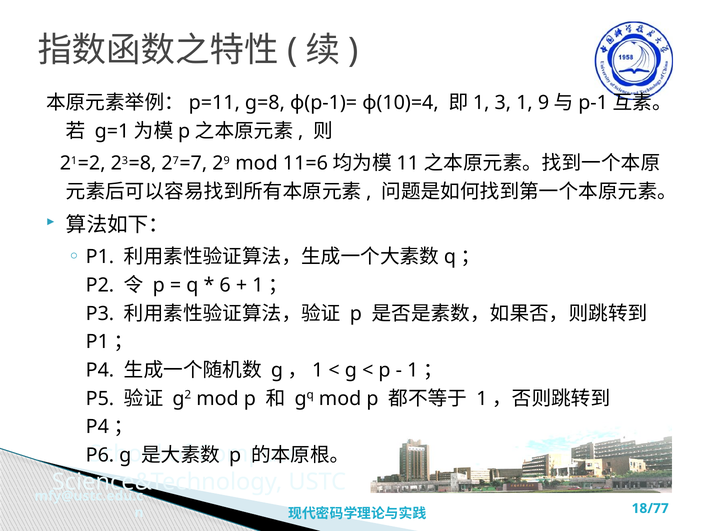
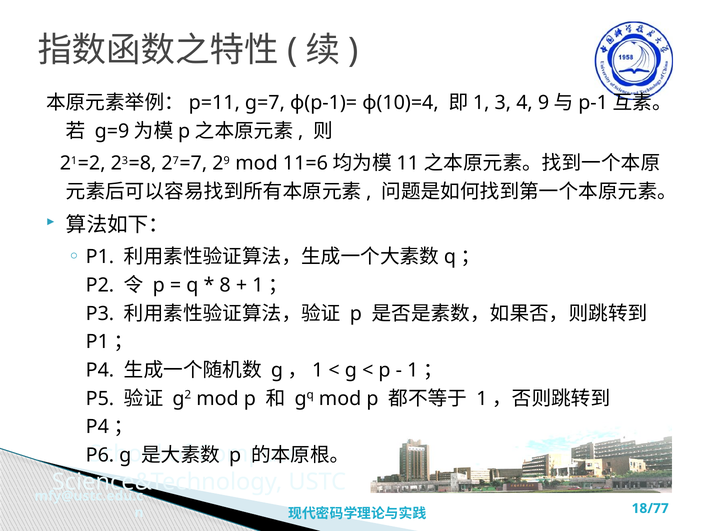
g=8: g=8 -> g=7 (265, 103)
3 1: 1 -> 4 (525, 103)
g=1: g=1 -> g=9 (112, 131)
6: 6 -> 8 (225, 285)
